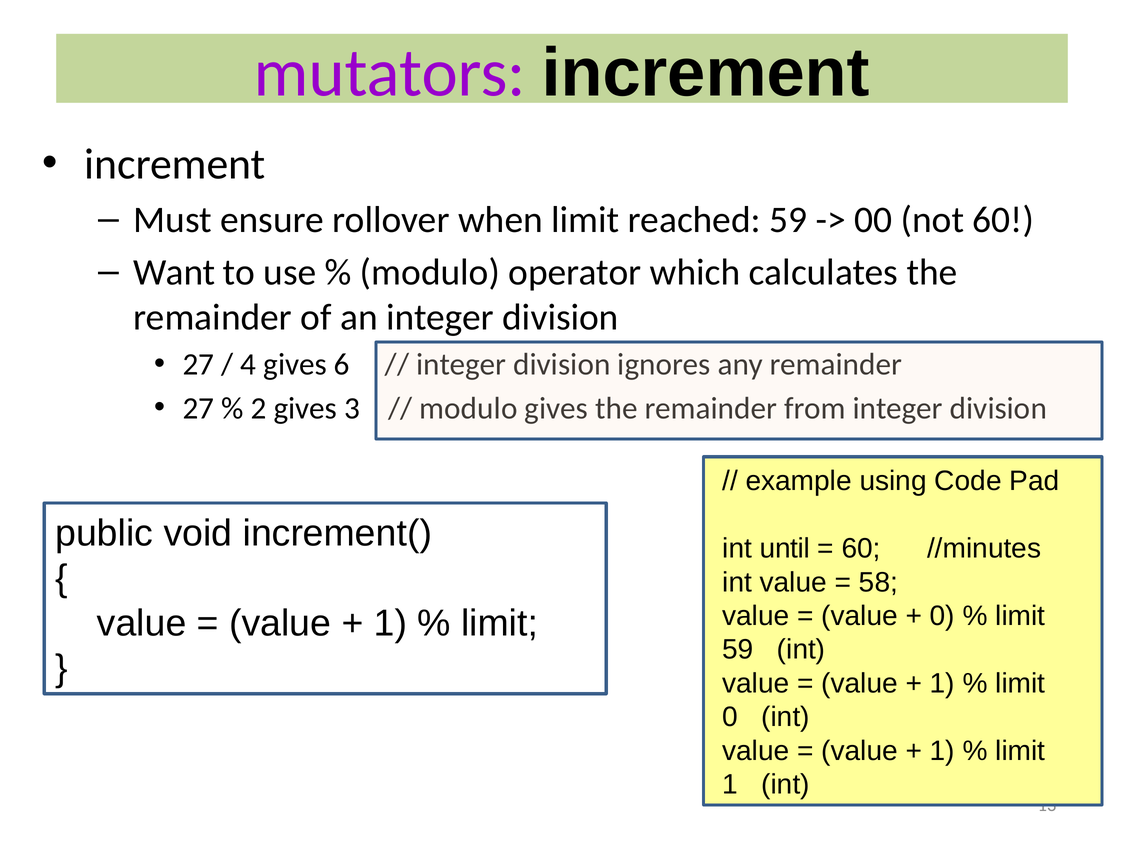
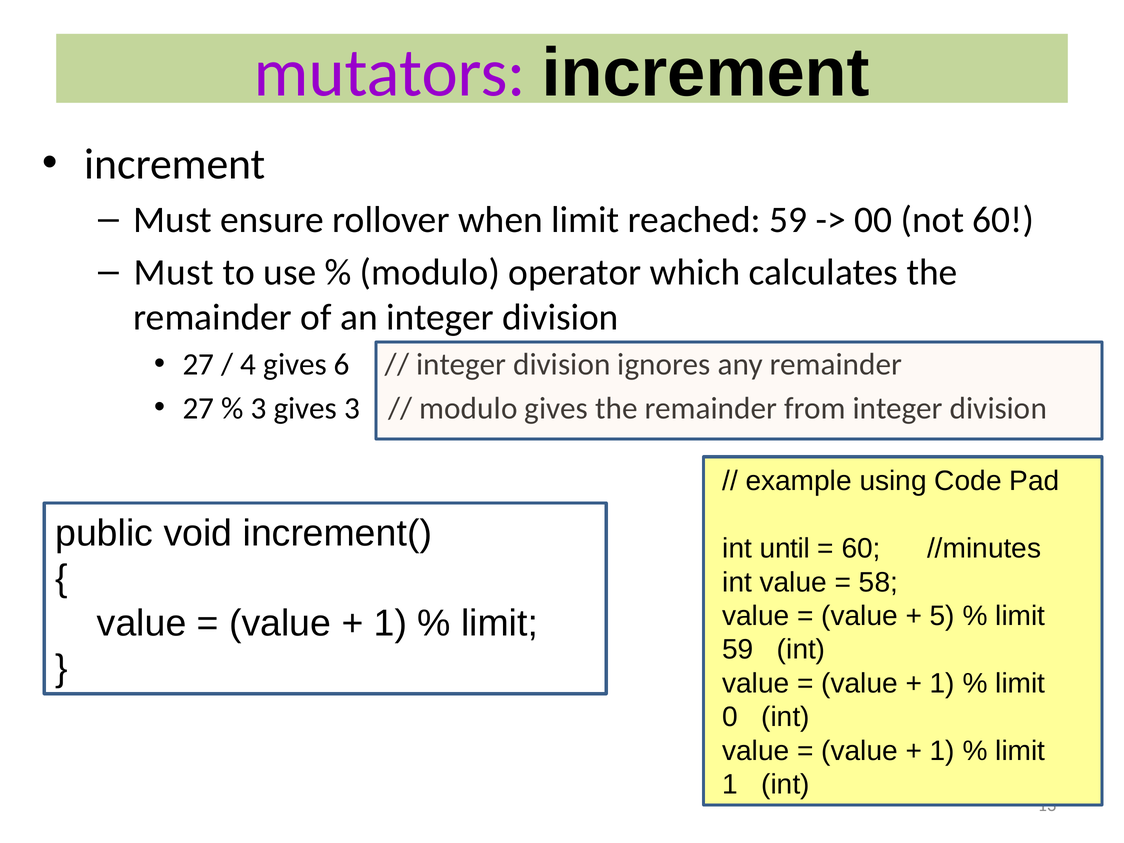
Want: Want -> Must (174, 273)
2: 2 -> 3 (259, 408)
0: 0 -> 5 (942, 616)
